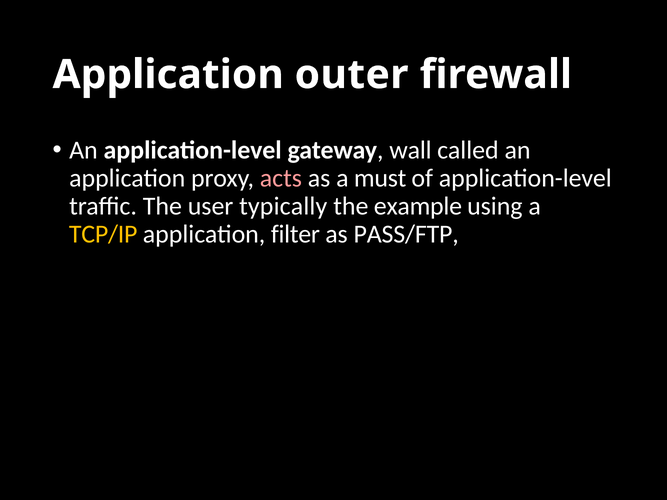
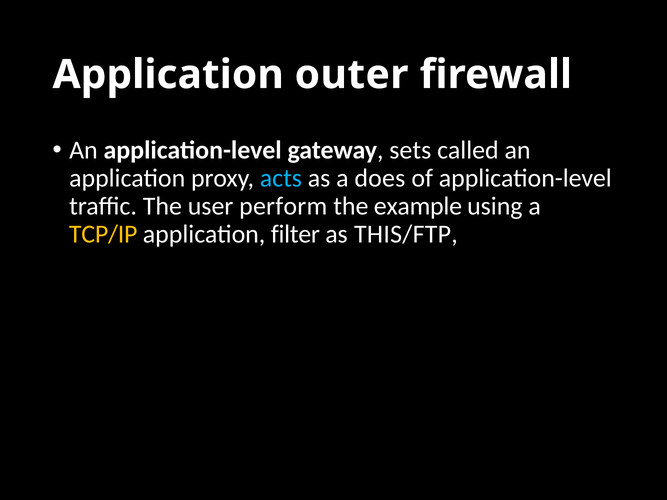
wall: wall -> sets (410, 150)
acts colour: pink -> light blue (281, 178)
must: must -> does (380, 178)
typically: typically -> perform (283, 206)
PASS/FTP: PASS/FTP -> THIS/FTP (406, 234)
